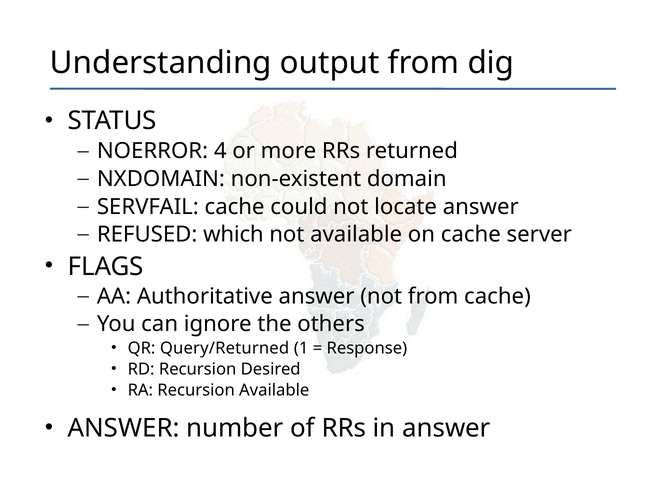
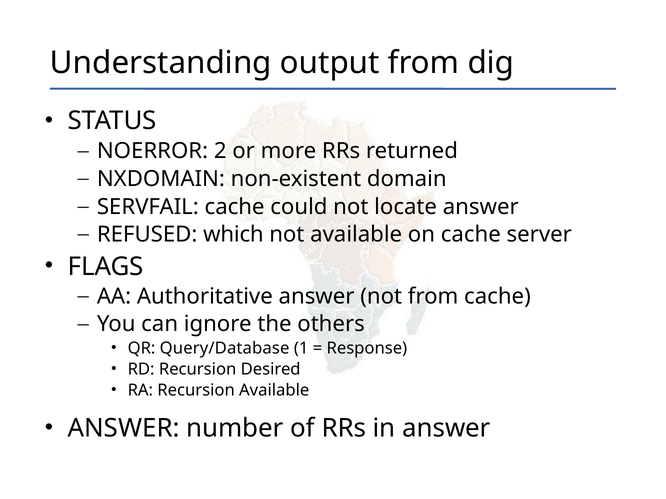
4: 4 -> 2 (220, 151)
Query/Returned: Query/Returned -> Query/Database (225, 349)
